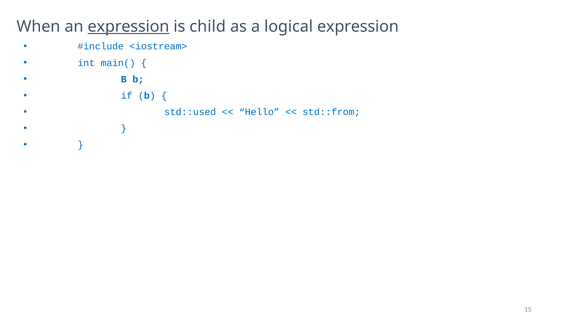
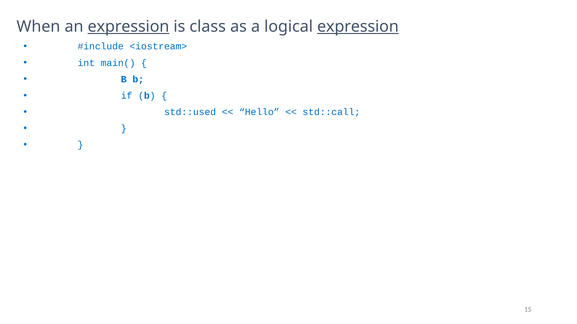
child: child -> class (208, 27)
expression underline: none -> present (358, 27)
std::from: std::from -> std::call (331, 112)
